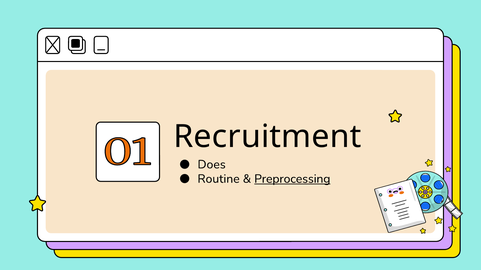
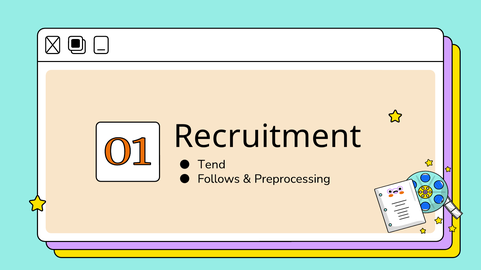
Does: Does -> Tend (212, 165)
Routine: Routine -> Follows (219, 179)
Preprocessing underline: present -> none (292, 179)
